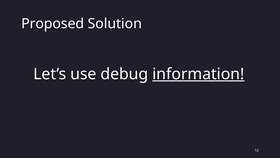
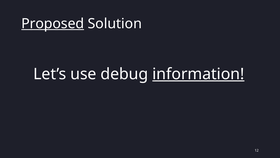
Proposed underline: none -> present (53, 24)
